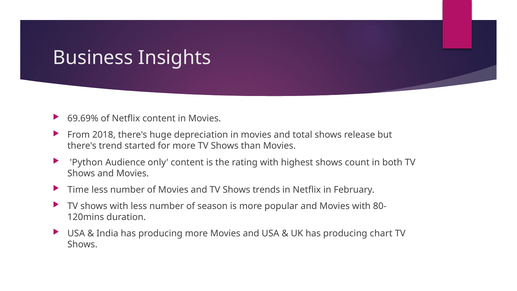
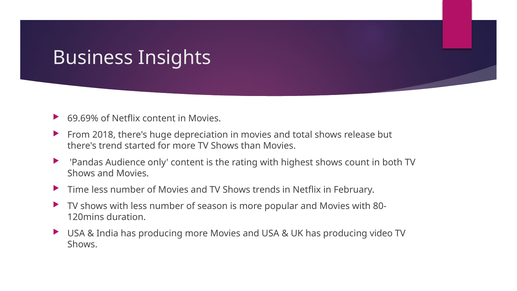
Python: Python -> Pandas (86, 162)
chart: chart -> video (381, 233)
